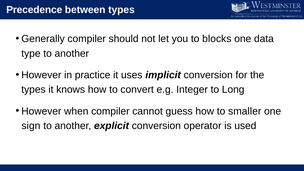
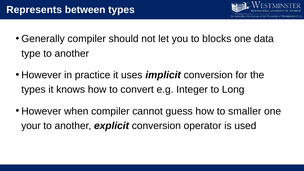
Precedence: Precedence -> Represents (34, 10)
sign: sign -> your (31, 126)
